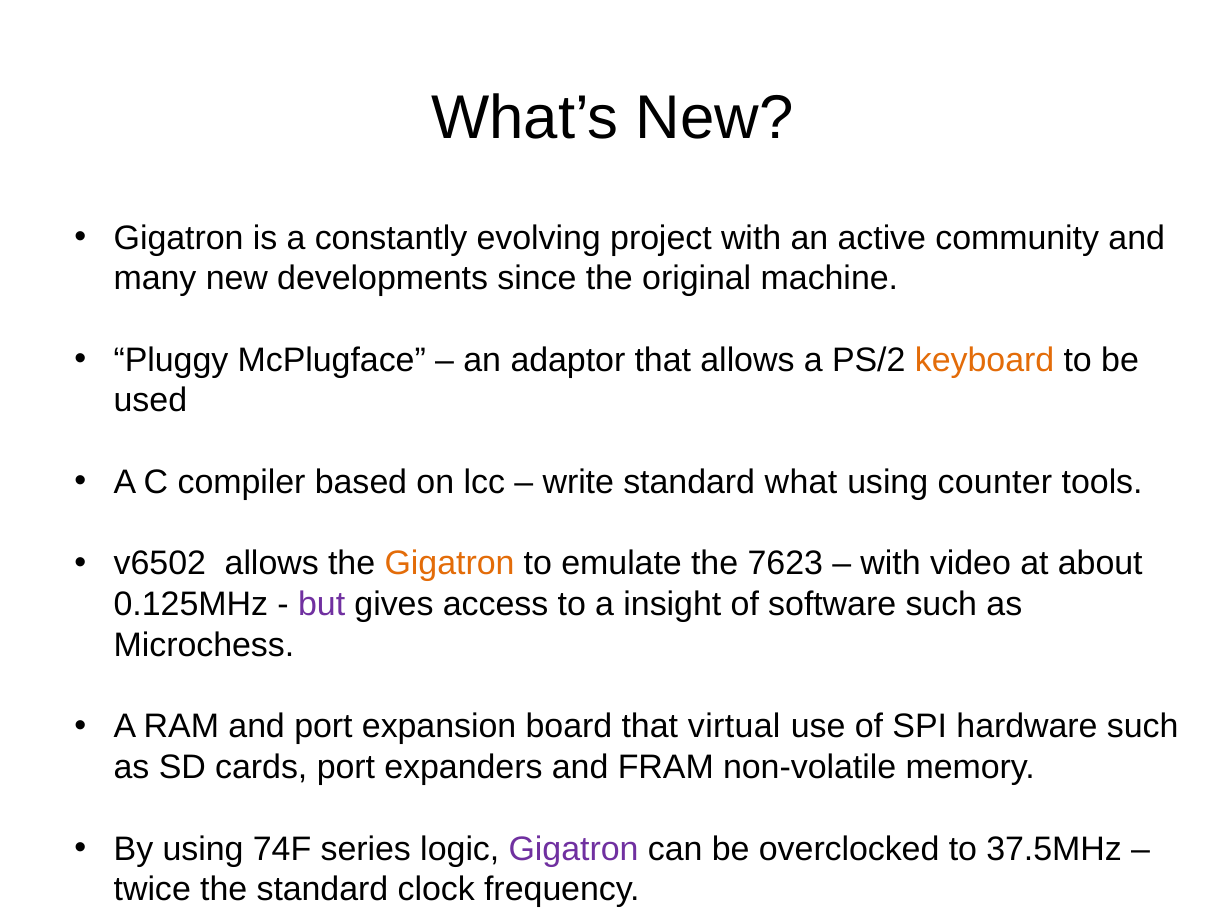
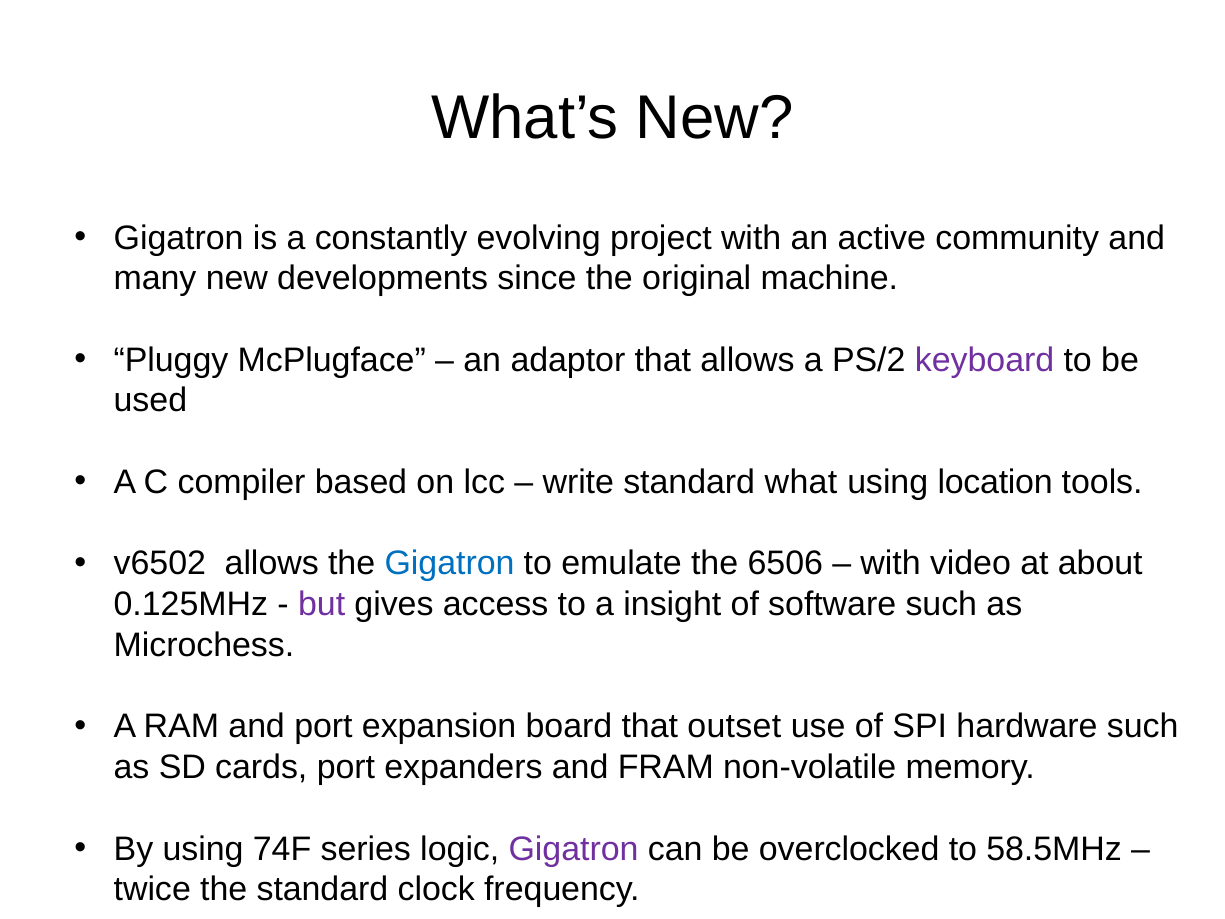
keyboard colour: orange -> purple (985, 360)
counter: counter -> location (995, 482)
Gigatron colour: orange -> blue (450, 564)
7623: 7623 -> 6506 (785, 564)
virtual: virtual -> outset (734, 726)
37.5MHz: 37.5MHz -> 58.5MHz (1054, 849)
